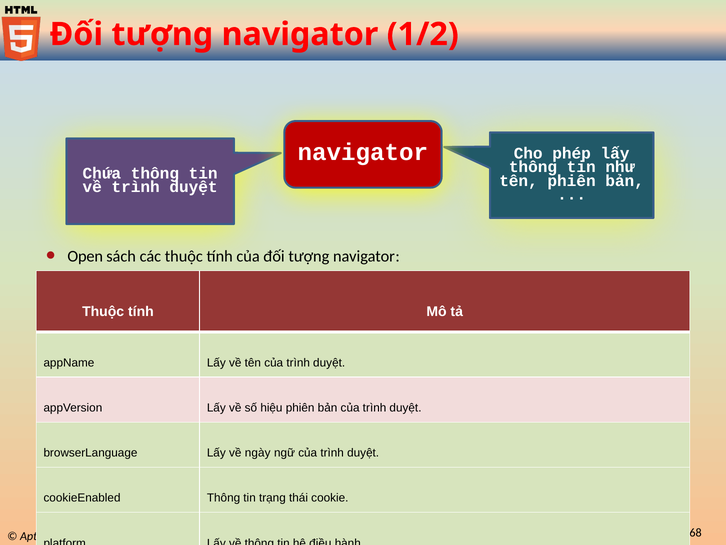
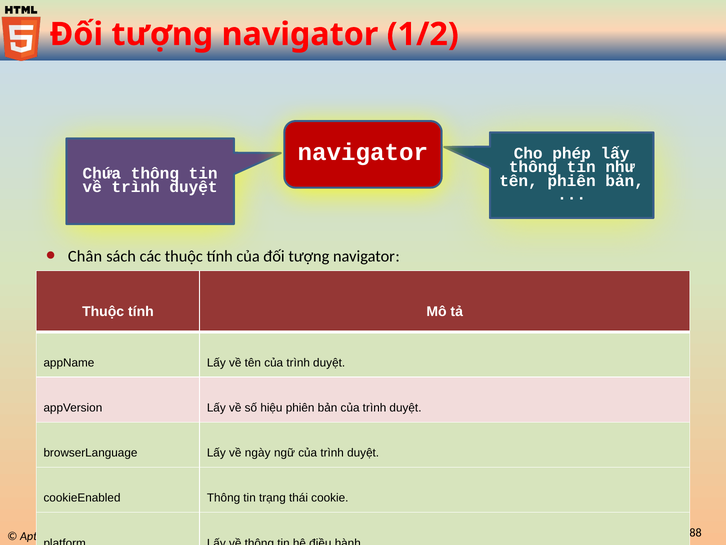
Open: Open -> Chân (85, 256)
68: 68 -> 88 (696, 532)
